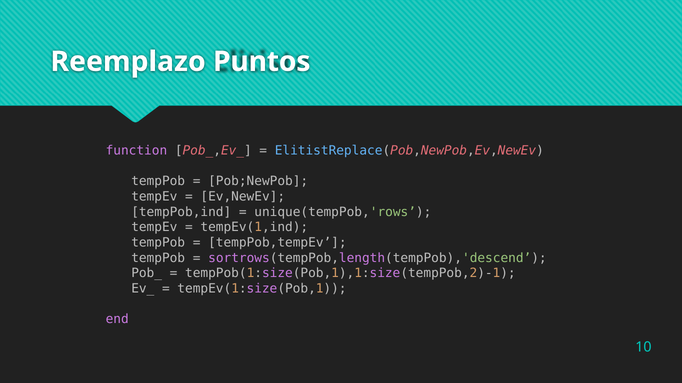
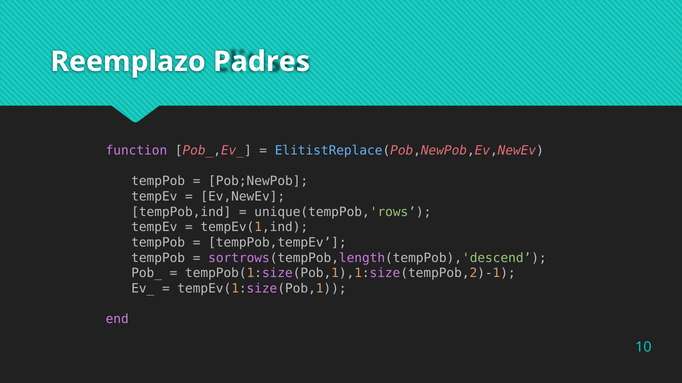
Puntos: Puntos -> Padres (262, 62)
